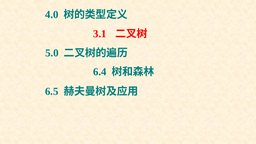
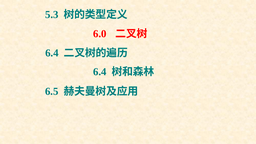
4.0: 4.0 -> 5.3 (52, 14)
3.1: 3.1 -> 6.0 (100, 34)
5.0: 5.0 -> 6.4 (52, 53)
